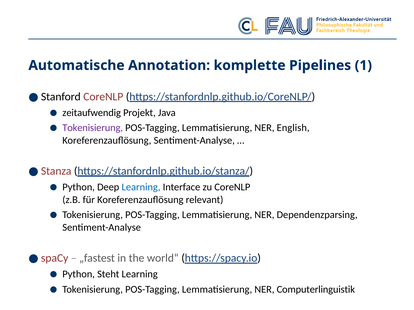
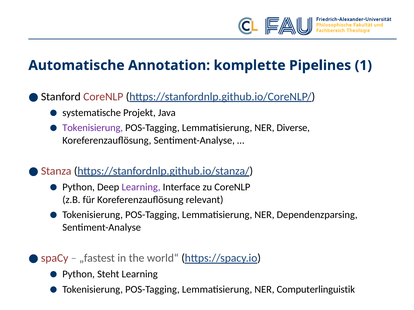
zeitaufwendig: zeitaufwendig -> systematische (92, 113)
English: English -> Diverse (293, 128)
Learning colour: blue -> purple (141, 187)
